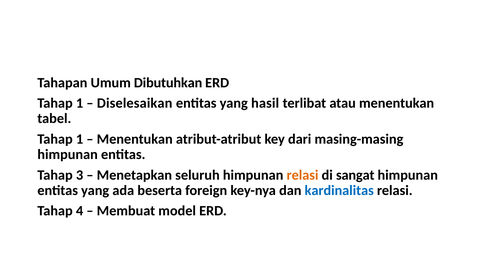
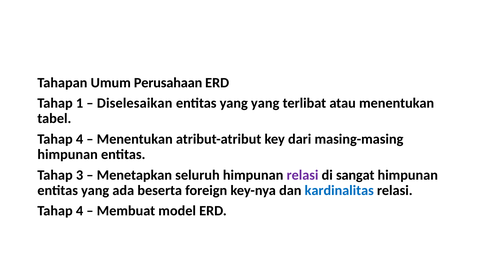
Dibutuhkan: Dibutuhkan -> Perusahaan (168, 83)
yang hasil: hasil -> yang (265, 103)
1: 1 -> 4 (80, 139)
relasi colour: orange -> purple (303, 175)
